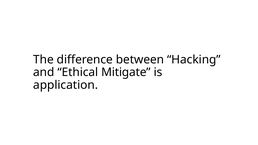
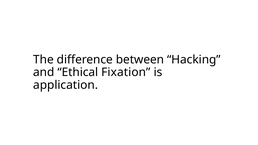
Mitigate: Mitigate -> Fixation (126, 72)
